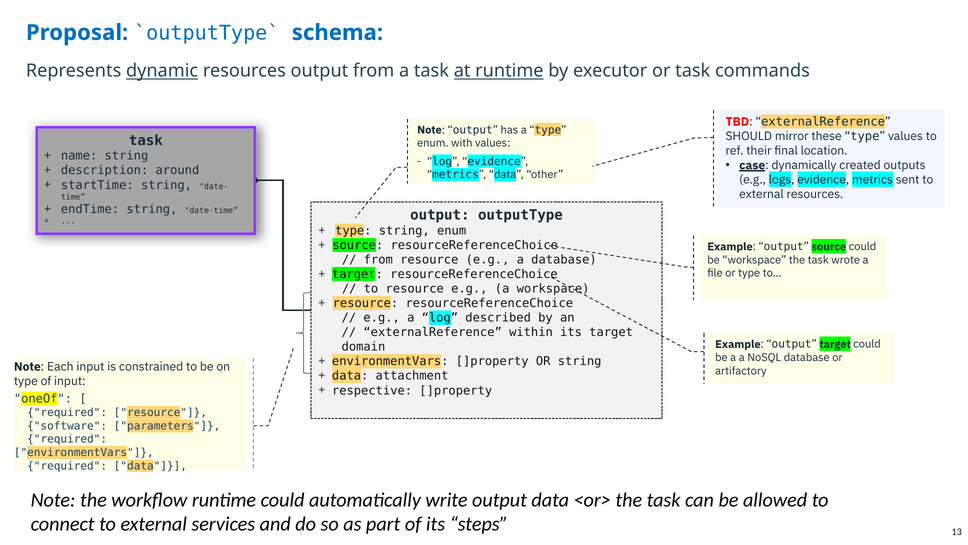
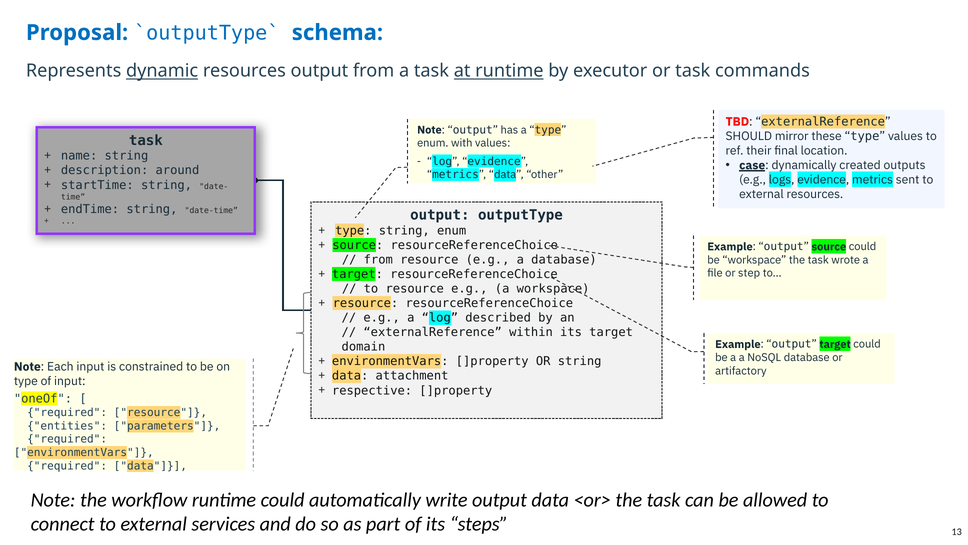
or type: type -> step (749, 273)
software: software -> entities (67, 426)
